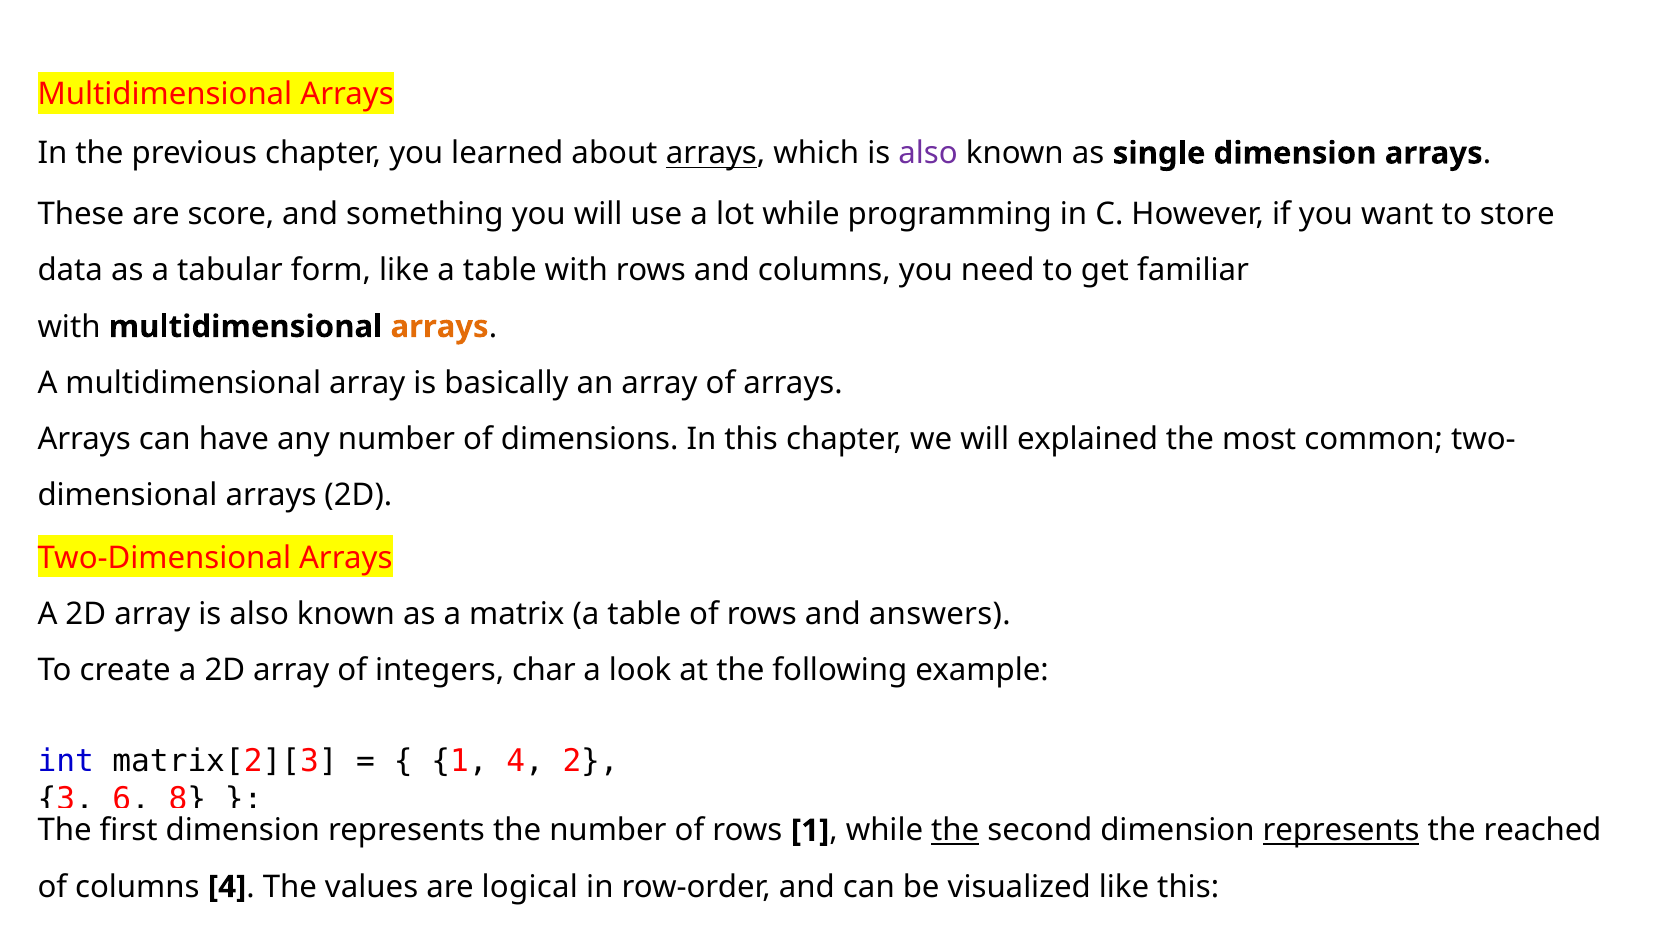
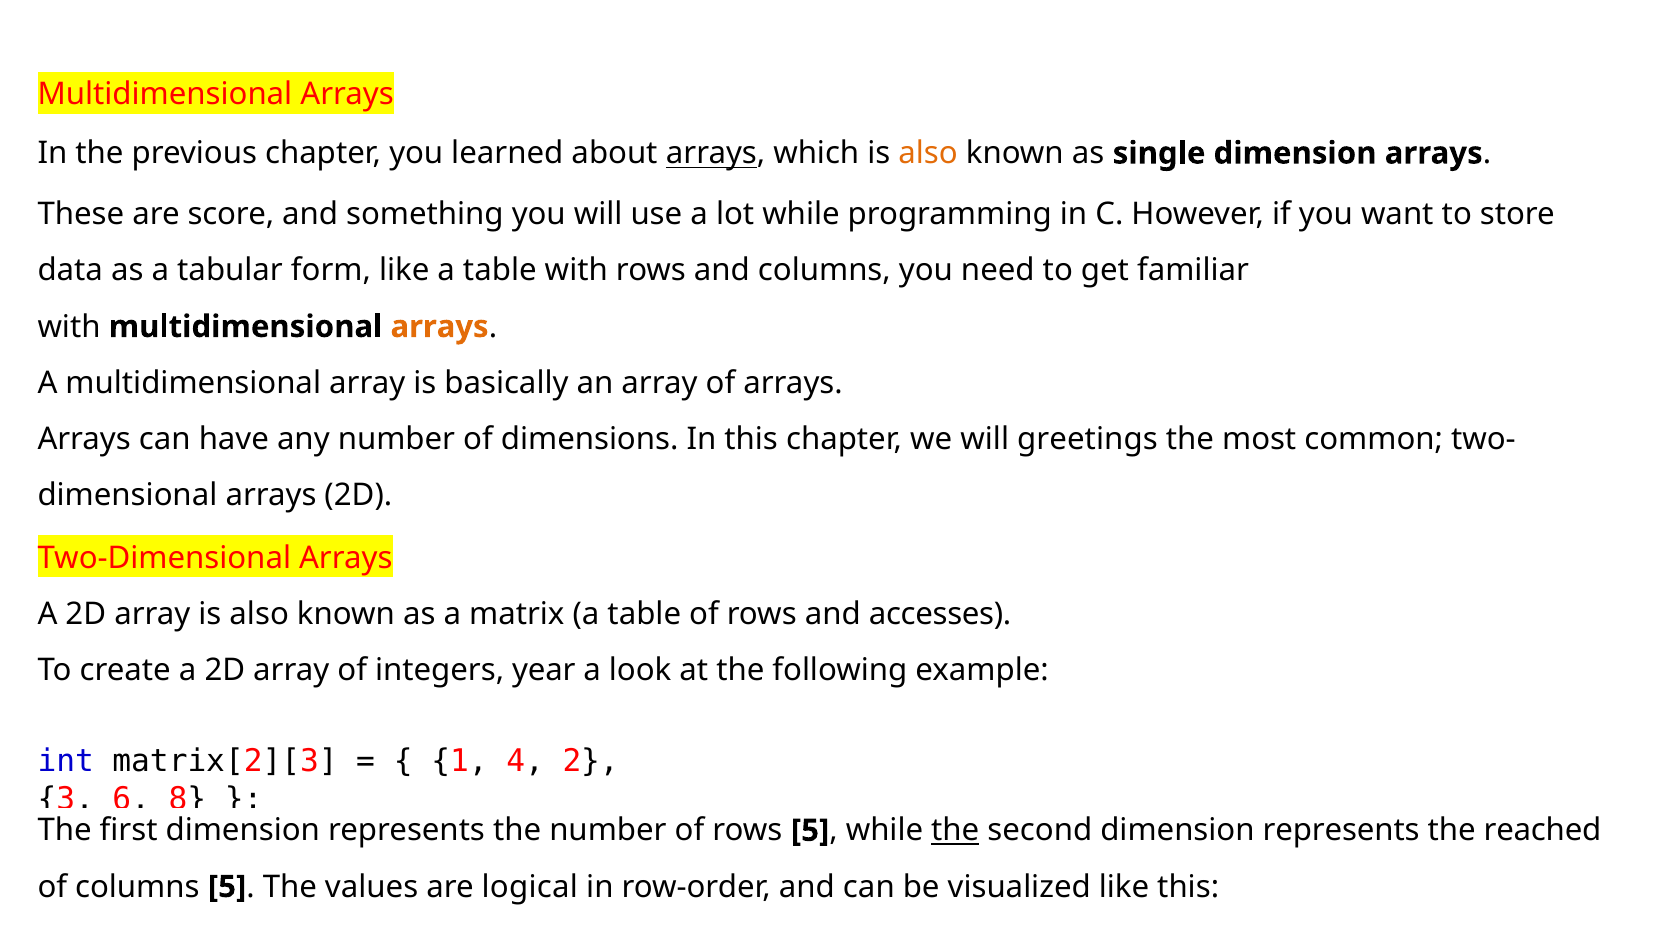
also colour: purple -> orange (928, 153)
explained: explained -> greetings (1087, 439)
answers: answers -> accesses (940, 614)
char: char -> year (544, 670)
rows 1: 1 -> 5 (810, 831)
represents underline: present -> none (1341, 831)
columns 4: 4 -> 5 (227, 887)
